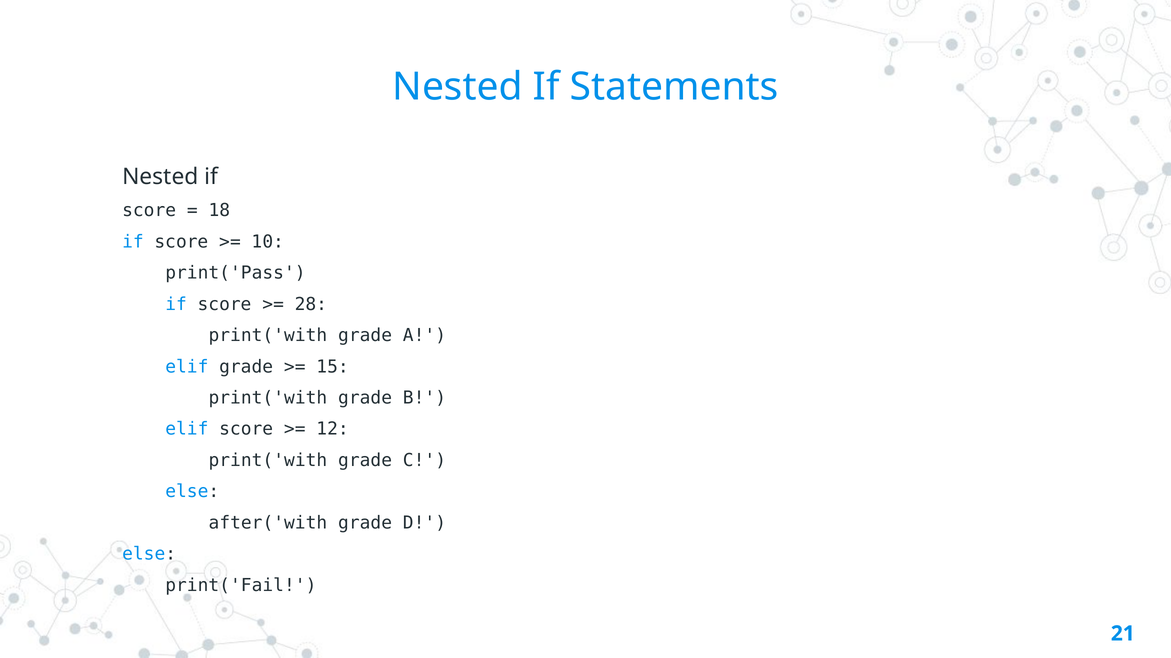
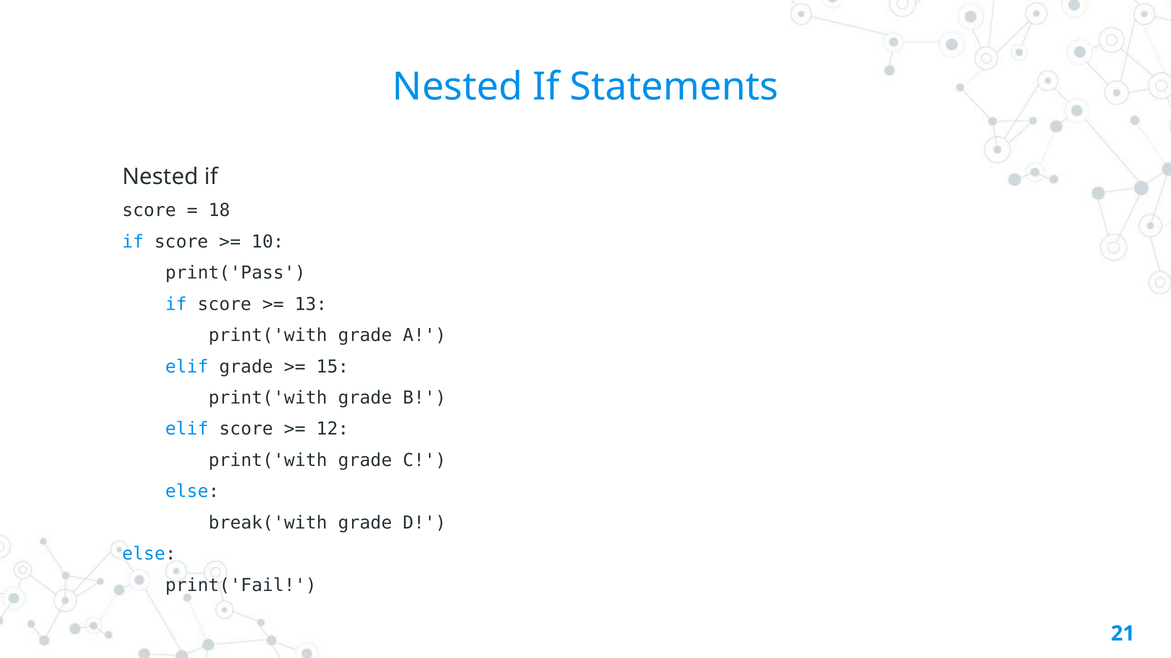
28: 28 -> 13 (311, 305)
after('with: after('with -> break('with (268, 523)
